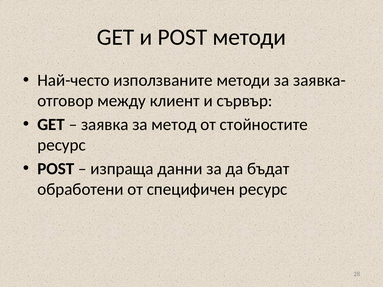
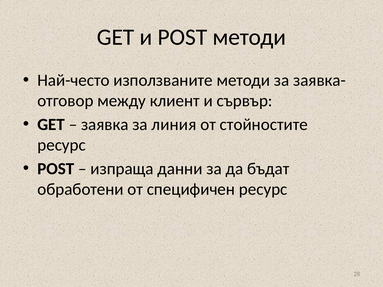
метод: метод -> линия (174, 125)
